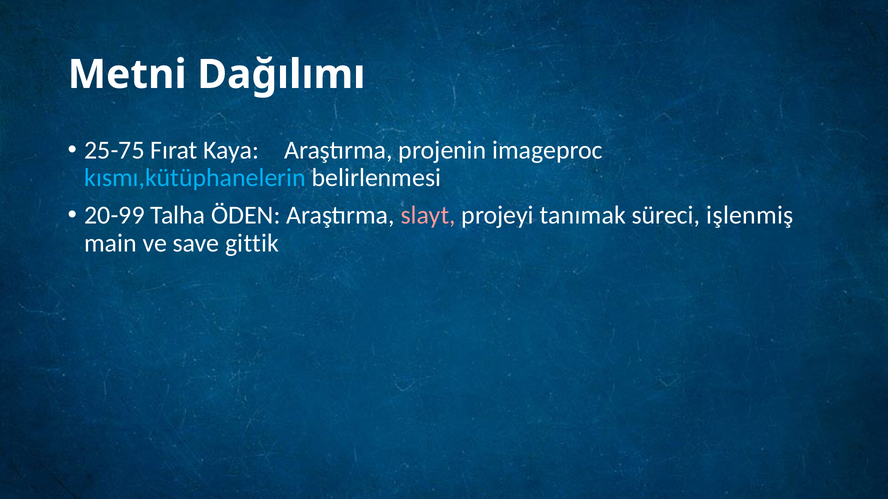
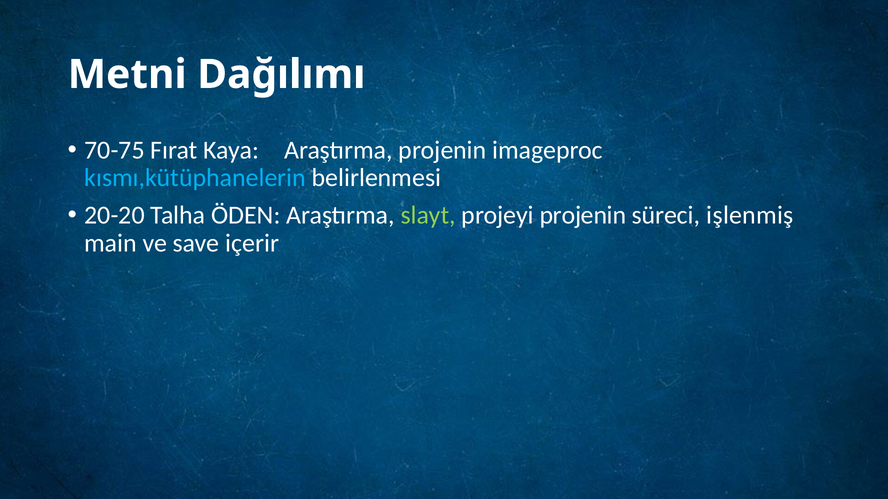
25-75: 25-75 -> 70-75 (114, 150)
20-99: 20-99 -> 20-20 (114, 215)
slayt colour: pink -> light green (428, 215)
projeyi tanımak: tanımak -> projenin (583, 215)
gittik: gittik -> içerir (252, 243)
